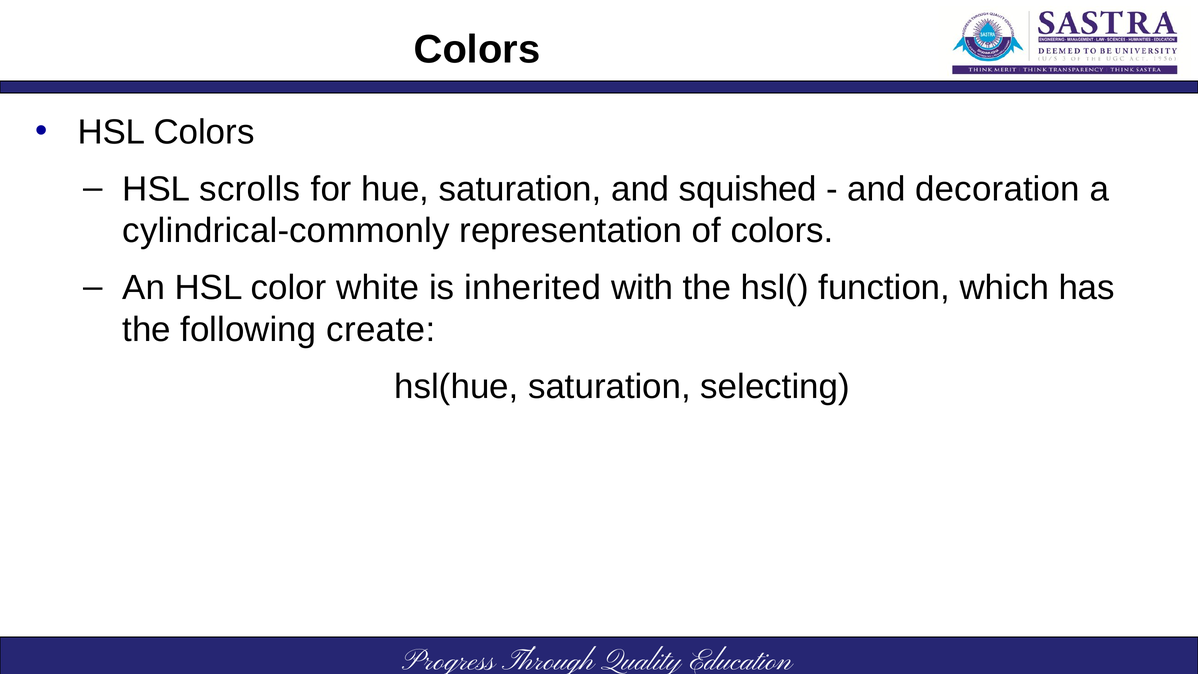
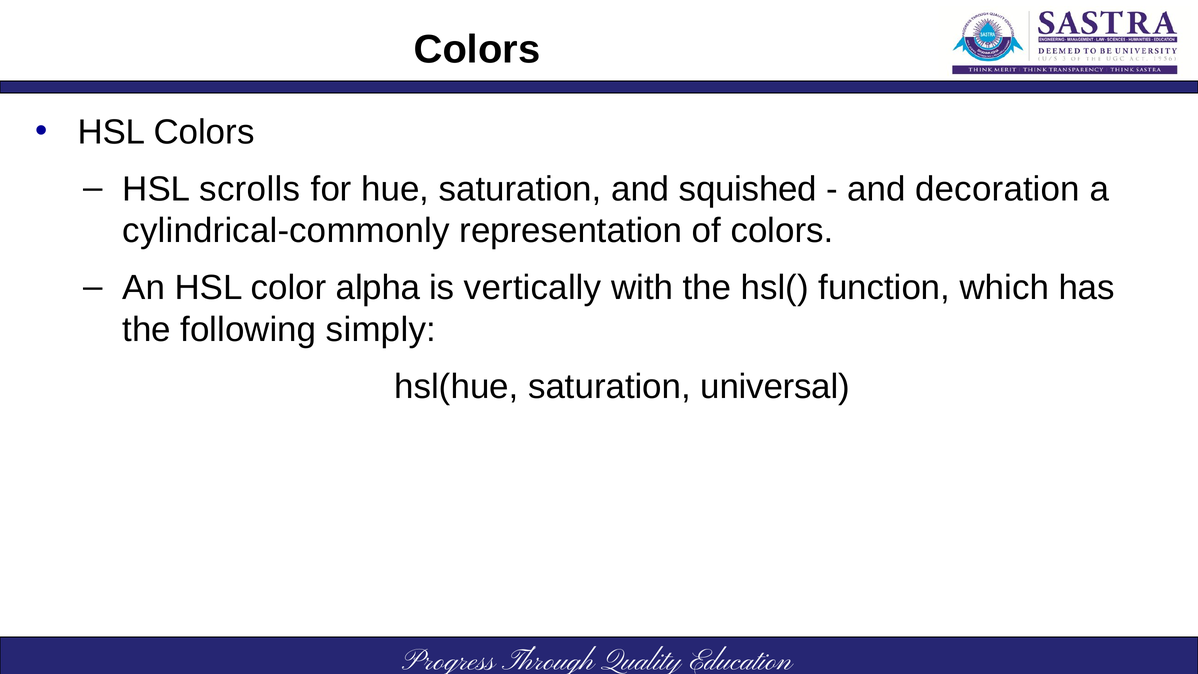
white: white -> alpha (378, 288)
inherited: inherited -> vertically (533, 288)
create: create -> simply (381, 330)
selecting: selecting -> universal (775, 387)
